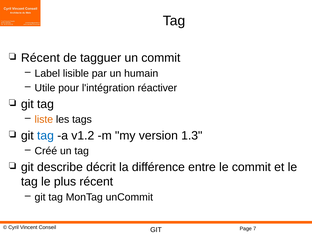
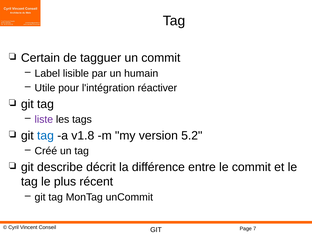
Récent: Récent -> Certain (40, 58)
liste colour: orange -> purple (44, 119)
v1.2: v1.2 -> v1.8 (83, 136)
1.3: 1.3 -> 5.2 (192, 136)
